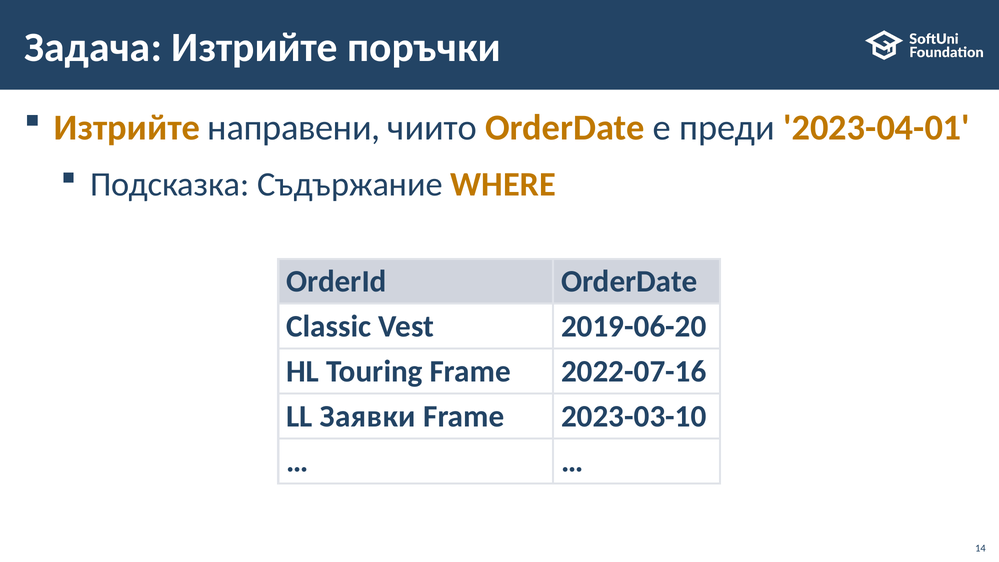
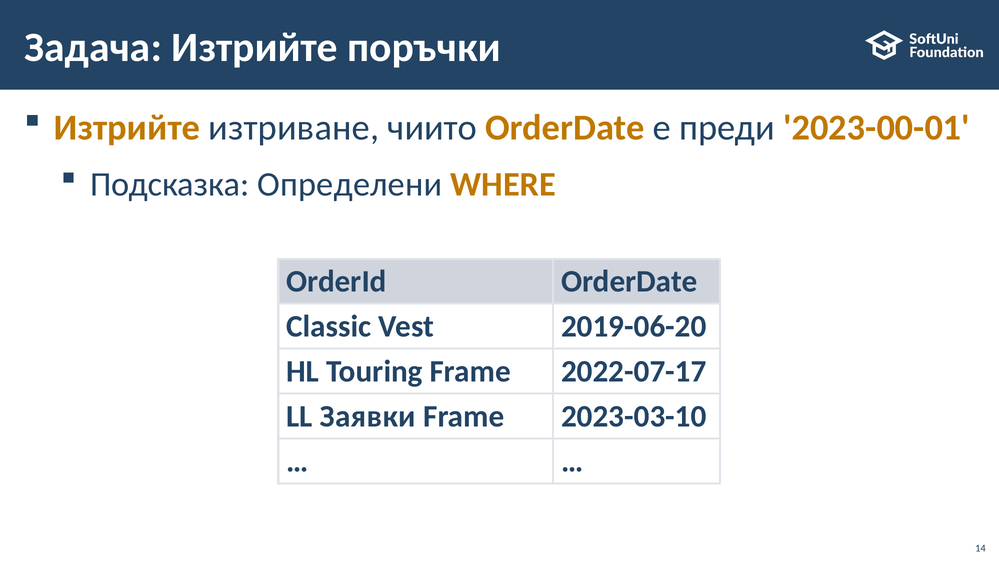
направени: направени -> изтриване (294, 128)
2023-04-01: 2023-04-01 -> 2023-00-01 (877, 128)
Съдържание: Съдържание -> Определени (350, 184)
2022-07-16: 2022-07-16 -> 2022-07-17 (634, 371)
